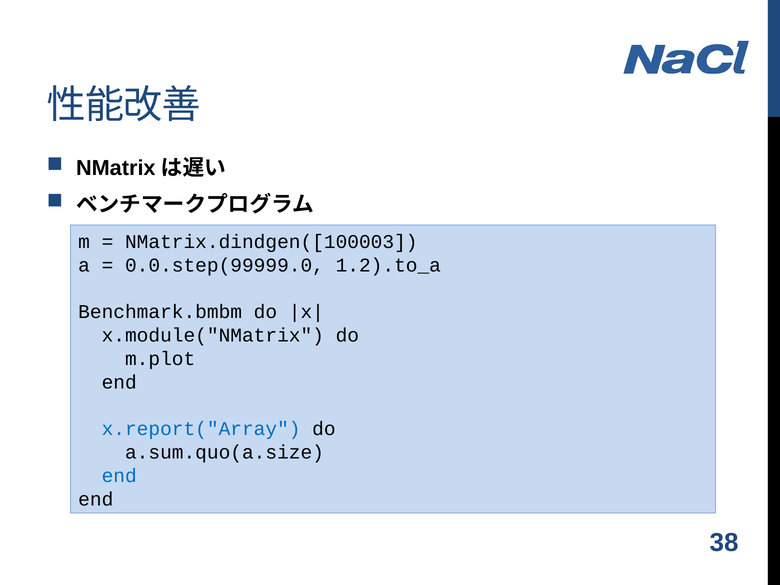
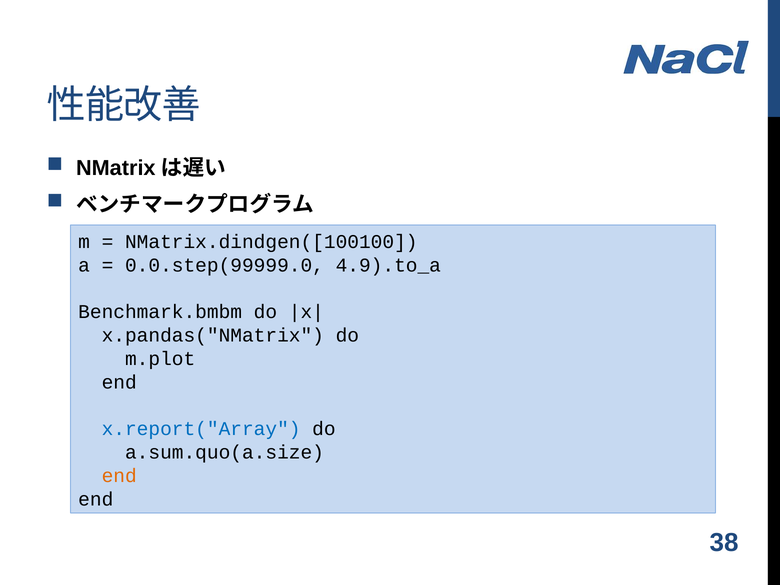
NMatrix.dindgen([100003: NMatrix.dindgen([100003 -> NMatrix.dindgen([100100 (271, 242)
1.2).to_a: 1.2).to_a -> 4.9).to_a (388, 265)
x.module("NMatrix: x.module("NMatrix -> x.pandas("NMatrix (213, 335)
end colour: blue -> orange (119, 476)
